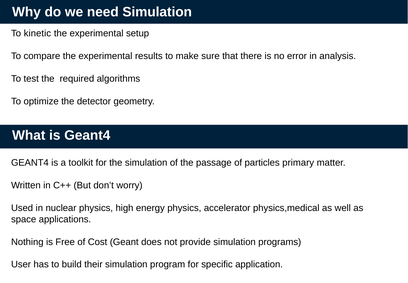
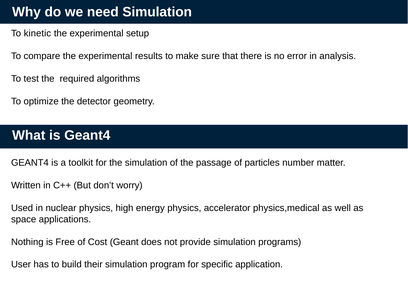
primary: primary -> number (298, 162)
